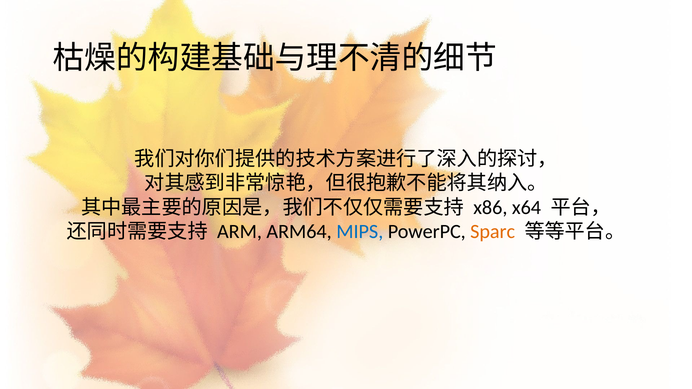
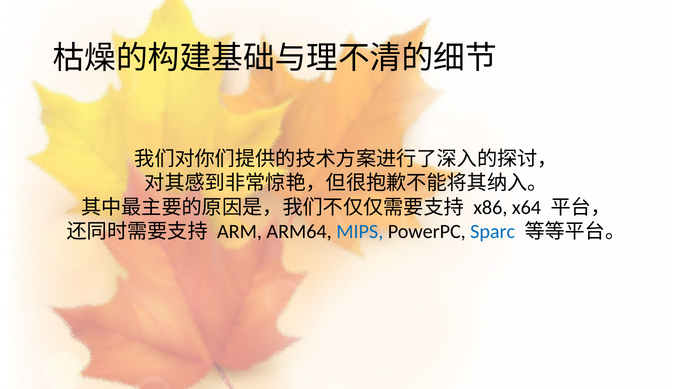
Sparc colour: orange -> blue (493, 232)
